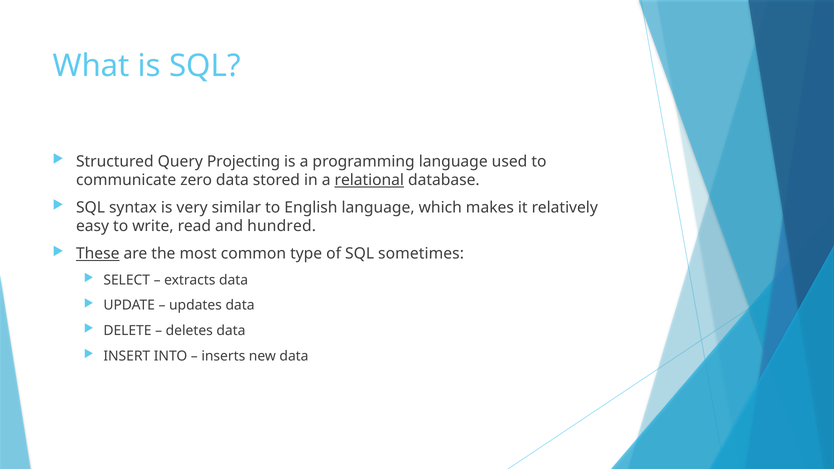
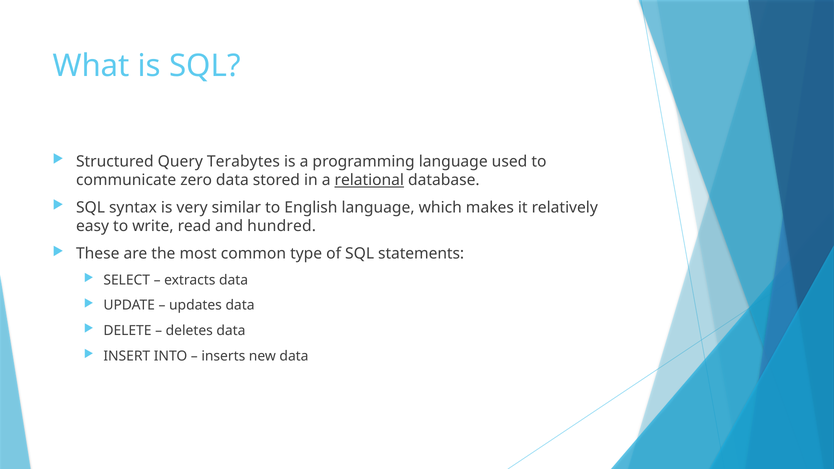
Projecting: Projecting -> Terabytes (243, 161)
These underline: present -> none (98, 254)
sometimes: sometimes -> statements (421, 254)
